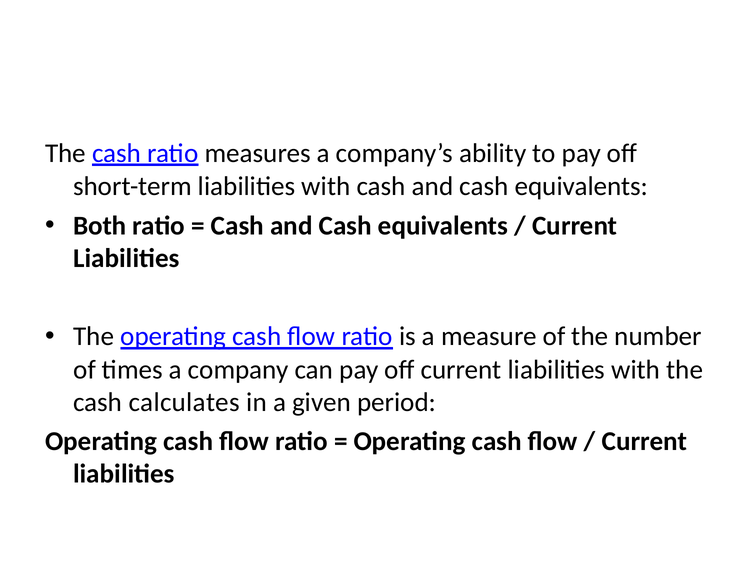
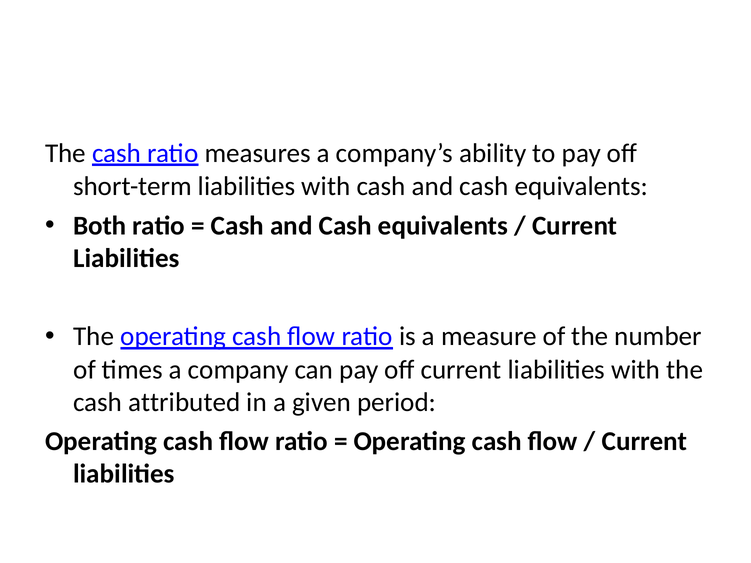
calculates: calculates -> attributed (184, 402)
